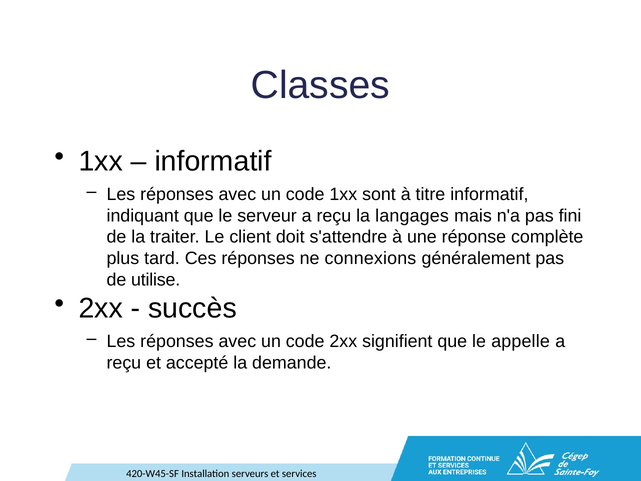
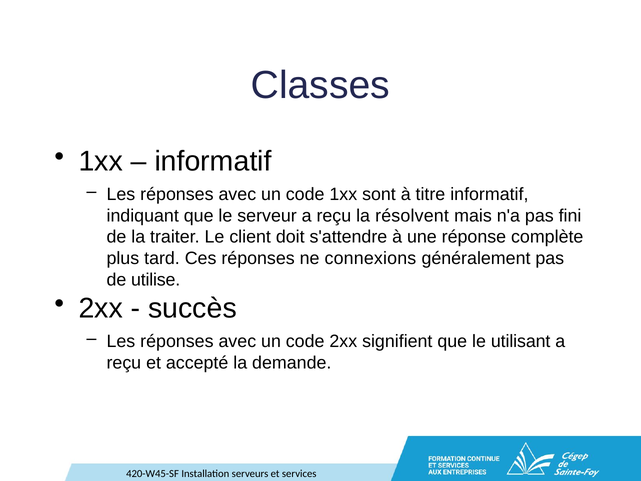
langages: langages -> résolvent (412, 216)
appelle: appelle -> utilisant (521, 341)
